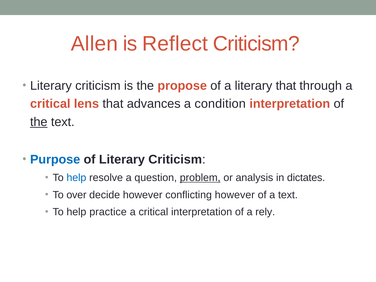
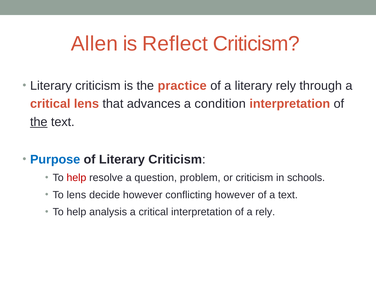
propose: propose -> practice (182, 86)
literary that: that -> rely (286, 86)
help colour: blue -> red (76, 178)
problem underline: present -> none (200, 178)
or analysis: analysis -> criticism (254, 178)
dictates: dictates -> schools (306, 178)
To over: over -> lens (76, 195)
practice: practice -> analysis (108, 212)
